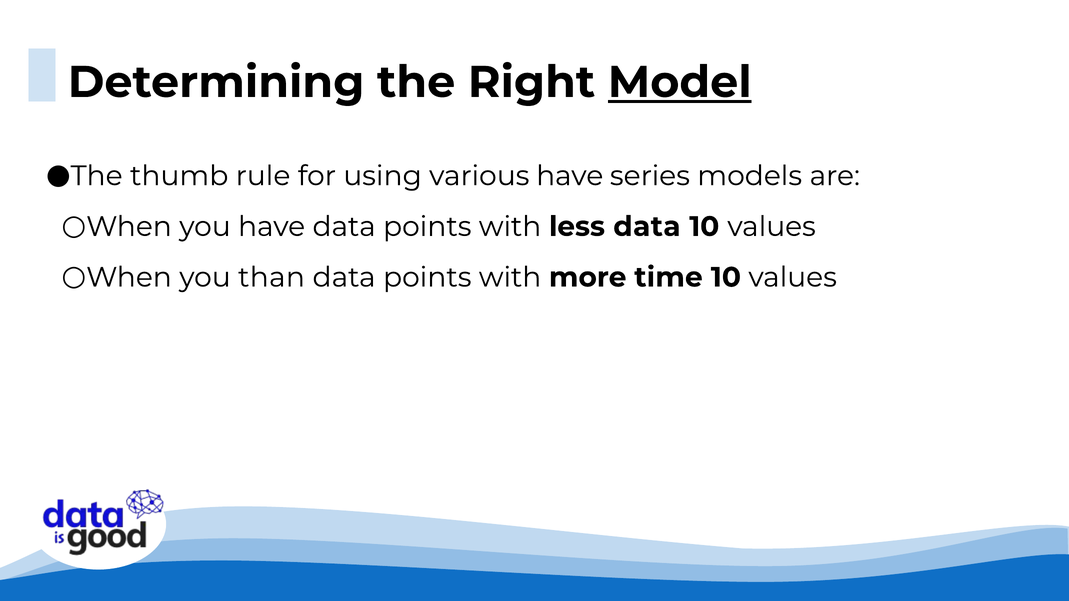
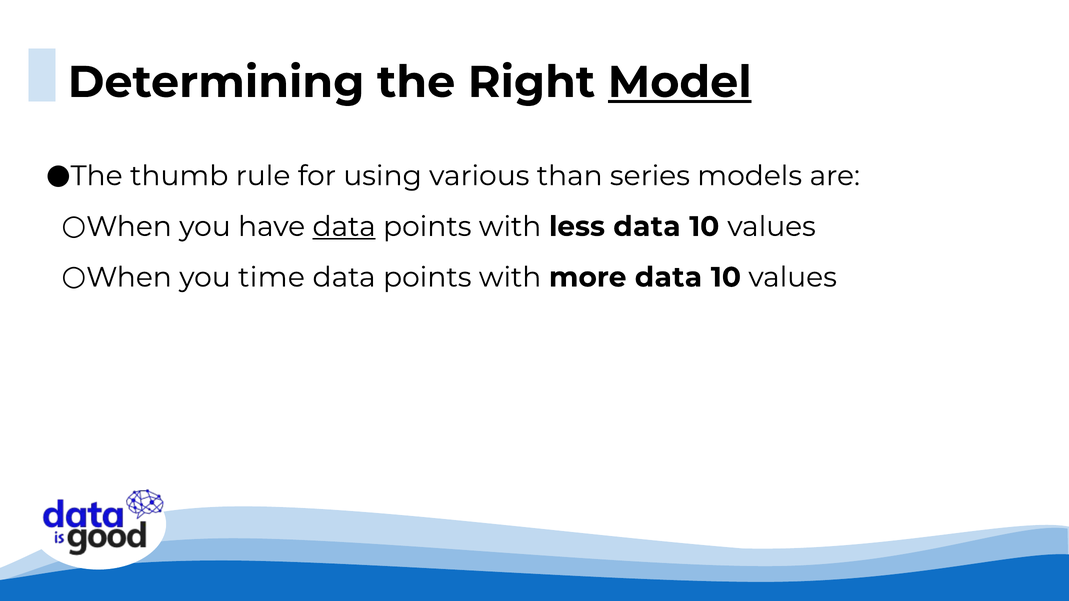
various have: have -> than (570, 176)
data underline: none -> present (344, 227)
than: than -> time (271, 277)
more time: time -> data (668, 277)
